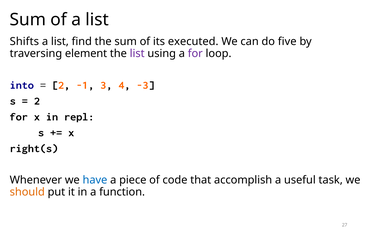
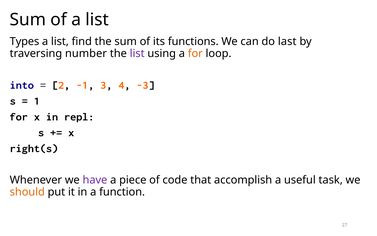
Shifts: Shifts -> Types (24, 41)
executed: executed -> functions (193, 41)
five: five -> last (287, 41)
element: element -> number (86, 53)
for colour: purple -> orange (195, 53)
2: 2 -> 1 (37, 101)
have colour: blue -> purple (95, 180)
